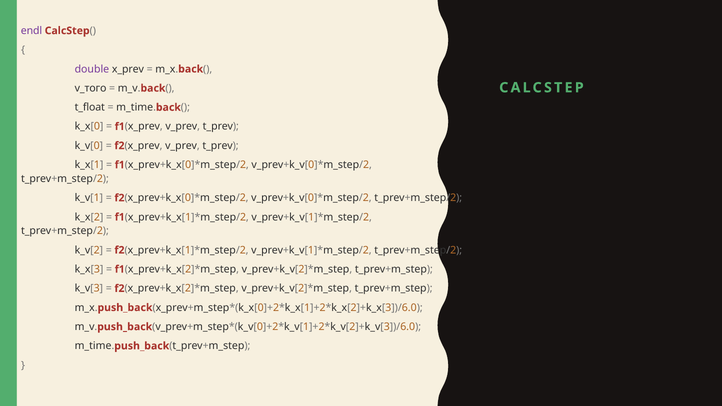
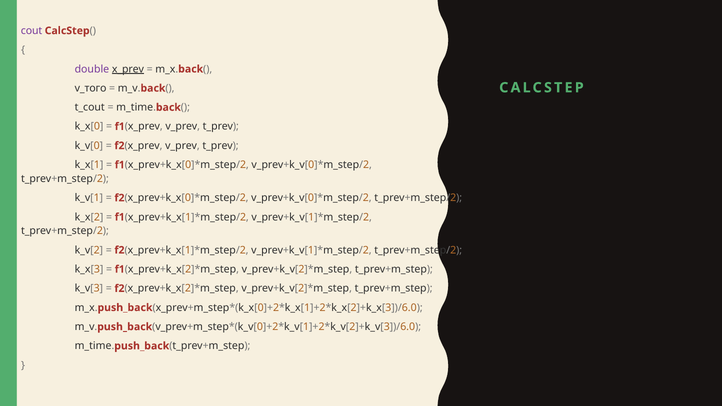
endl: endl -> cout (32, 31)
x_prev underline: none -> present (128, 69)
t_float: t_float -> t_cout (90, 107)
